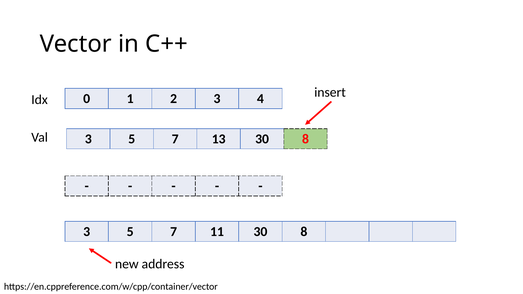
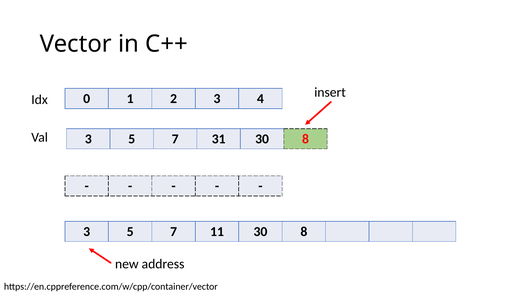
13: 13 -> 31 (219, 139)
